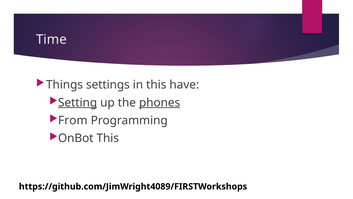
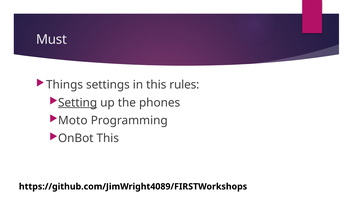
Time: Time -> Must (51, 39)
have: have -> rules (184, 85)
phones underline: present -> none (160, 102)
From: From -> Moto (73, 120)
